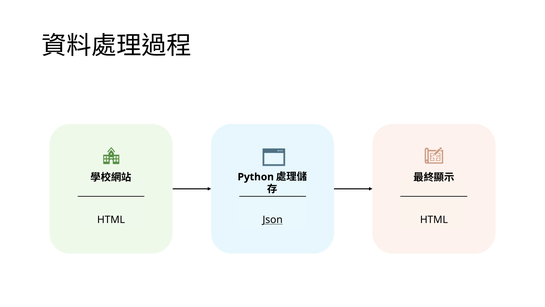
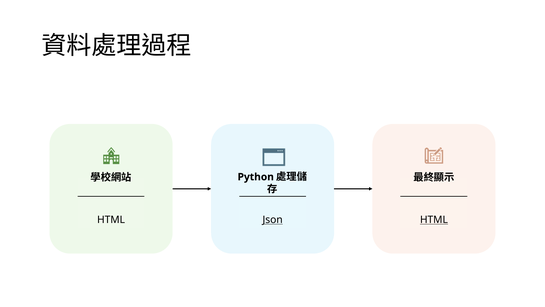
HTML underline: none -> present (434, 219)
